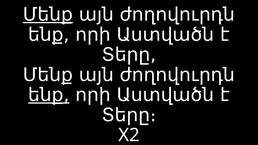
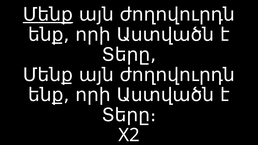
ենք underline: present -> none (49, 95)
